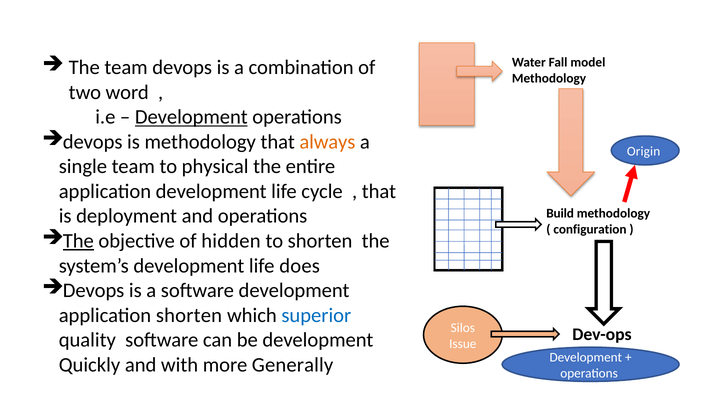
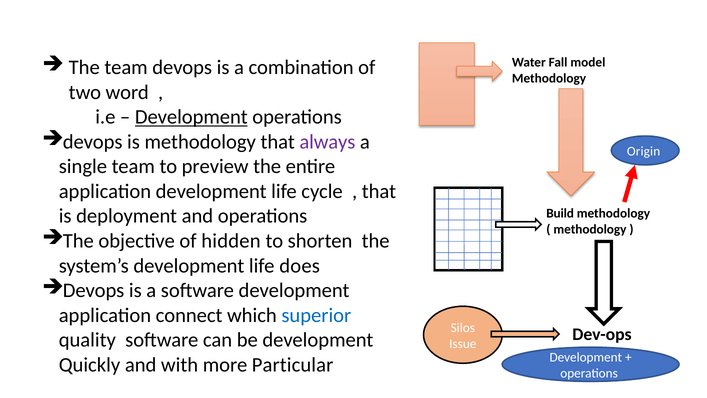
always colour: orange -> purple (327, 142)
physical: physical -> preview (215, 166)
configuration: configuration -> methodology (590, 229)
The underline: present -> none (78, 241)
application shorten: shorten -> connect (189, 315)
Generally: Generally -> Particular (293, 365)
